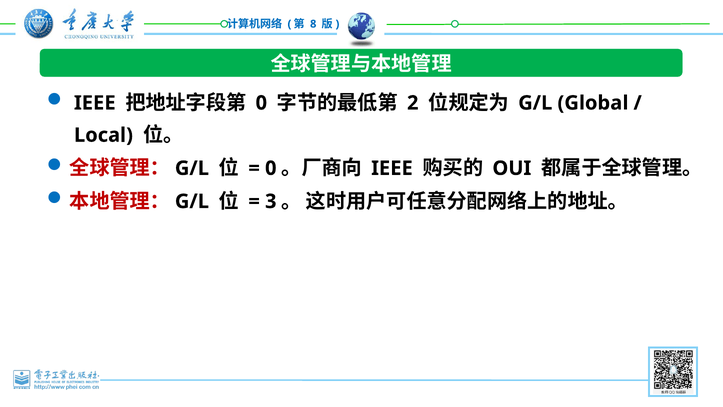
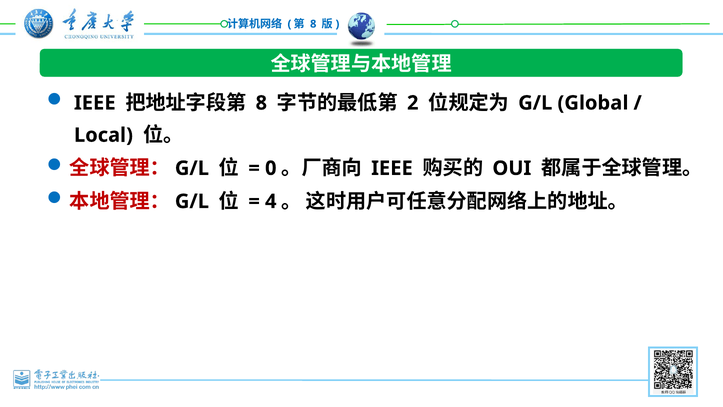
0: 0 -> 8 (261, 103)
3: 3 -> 4 (271, 201)
